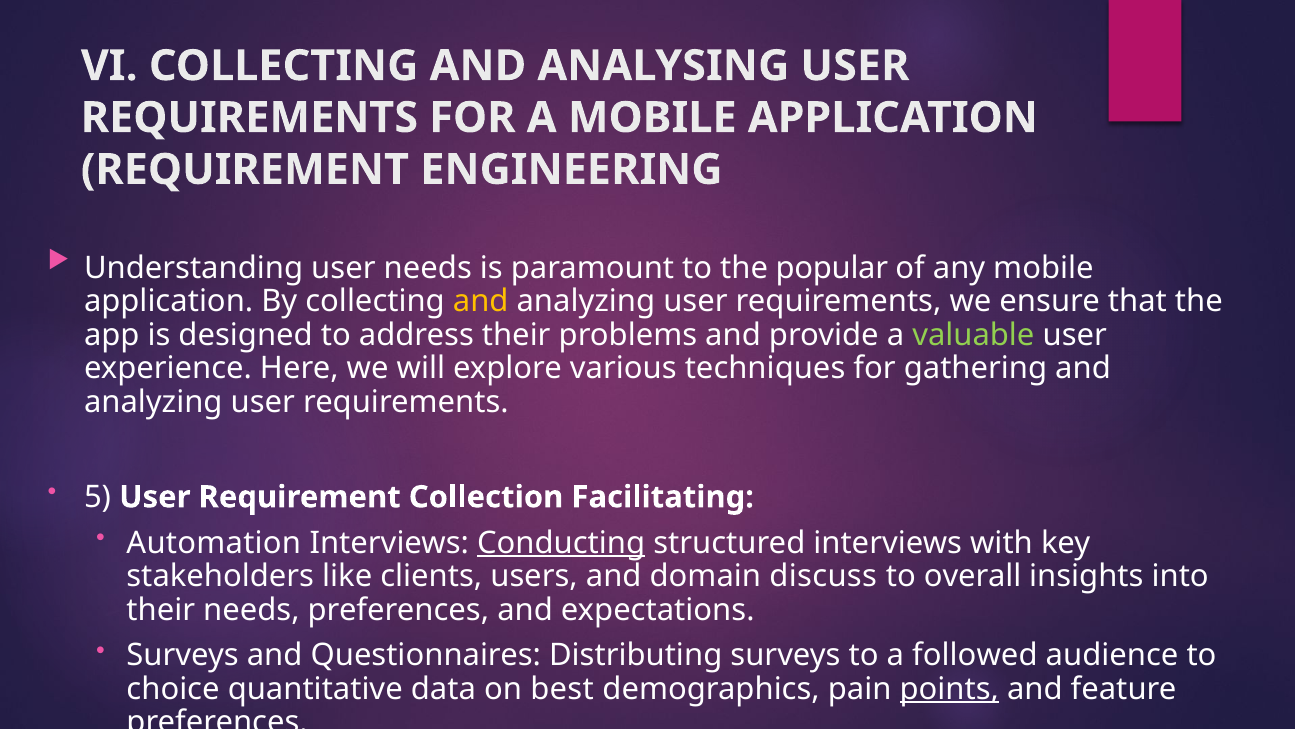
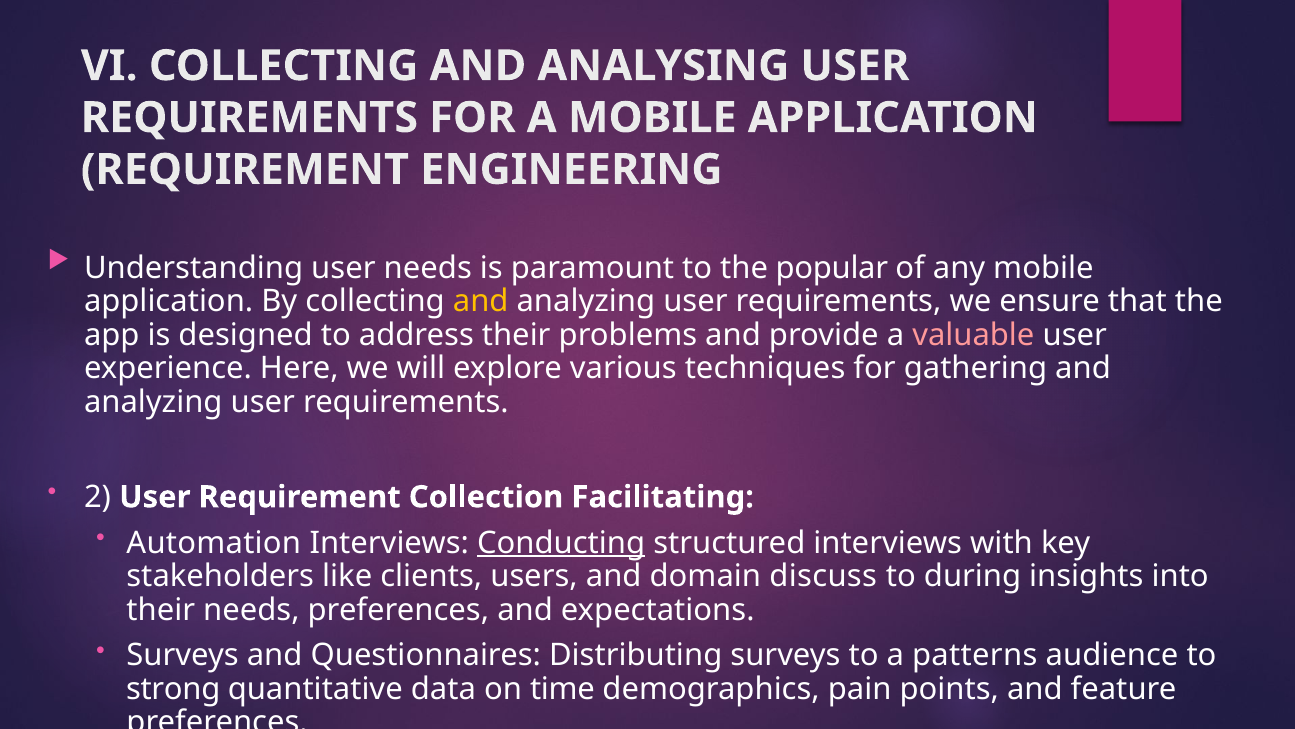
valuable colour: light green -> pink (973, 335)
5: 5 -> 2 (97, 497)
overall: overall -> during (973, 576)
followed: followed -> patterns (975, 655)
choice: choice -> strong (173, 688)
best: best -> time (562, 688)
points underline: present -> none (949, 688)
